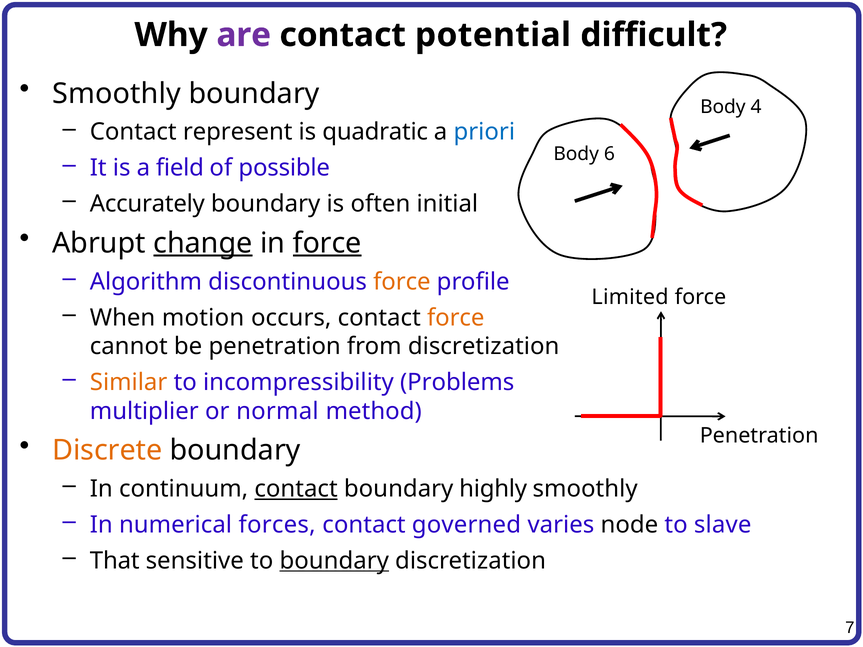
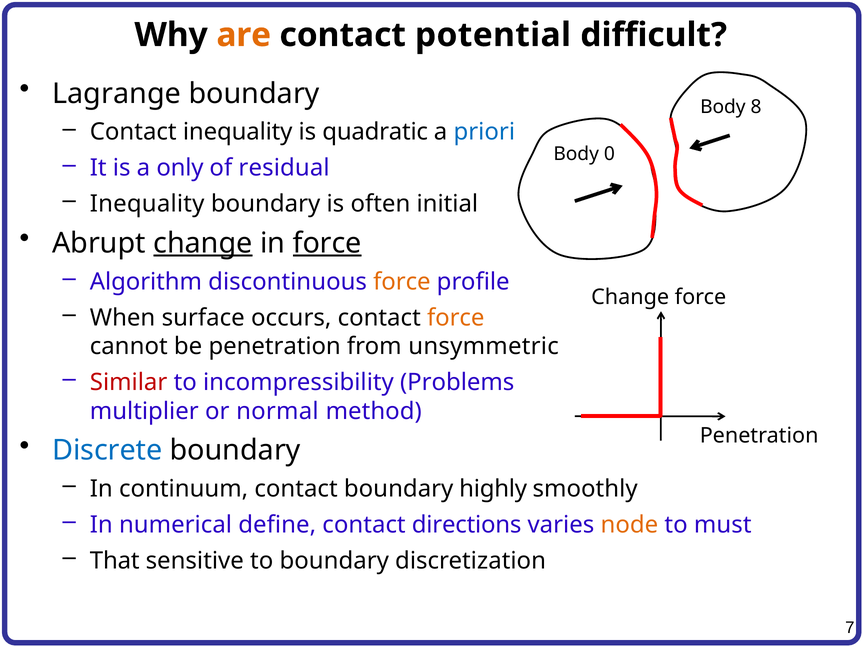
are colour: purple -> orange (244, 35)
Smoothly: Smoothly -> Lagrange (117, 94)
4: 4 -> 8 (756, 107)
Contact represent: represent -> inequality (238, 132)
6: 6 -> 0 (609, 154)
field: field -> only (180, 168)
possible: possible -> residual (284, 168)
Accurately: Accurately -> Inequality (147, 204)
Limited: Limited -> Change (630, 297)
motion: motion -> surface (203, 318)
from discretization: discretization -> unsymmetric (484, 346)
Similar colour: orange -> red (129, 382)
Discrete colour: orange -> blue (107, 450)
contact underline: present -> none (296, 489)
forces: forces -> define (277, 525)
governed: governed -> directions (467, 525)
node colour: black -> orange (629, 525)
slave: slave -> must (723, 525)
boundary underline: present -> none (334, 561)
